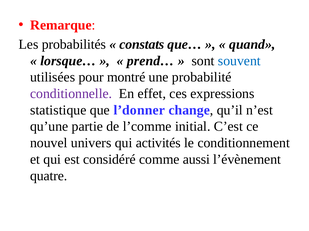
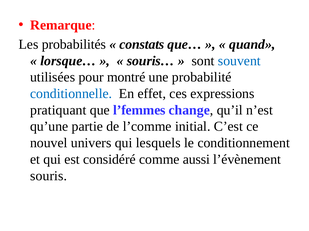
prend…: prend… -> souris… (151, 61)
conditionnelle colour: purple -> blue (71, 94)
statistique: statistique -> pratiquant (58, 110)
l’donner: l’donner -> l’femmes (139, 110)
activités: activités -> lesquels (158, 143)
quatre: quatre -> souris (49, 176)
